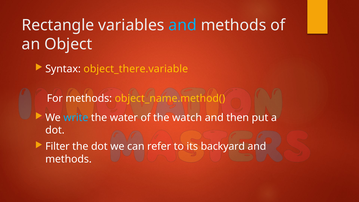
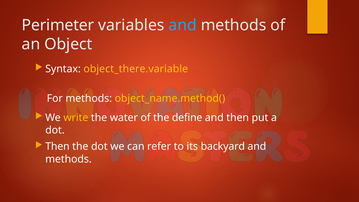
Rectangle: Rectangle -> Perimeter (58, 25)
write colour: light blue -> yellow (76, 118)
watch: watch -> define (187, 118)
Filter: Filter -> Then (57, 146)
